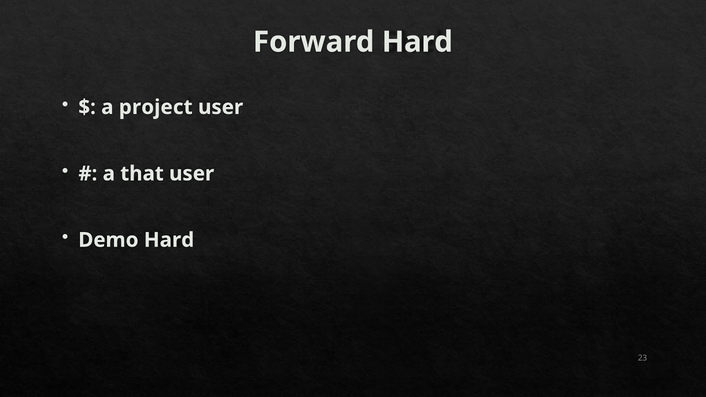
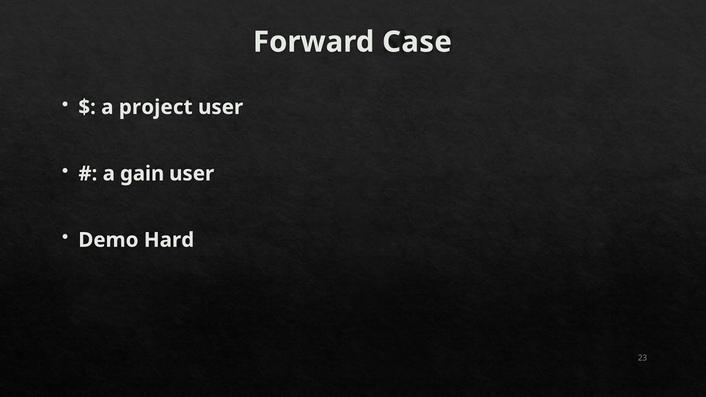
Forward Hard: Hard -> Case (417, 42)
that: that -> gain (142, 174)
